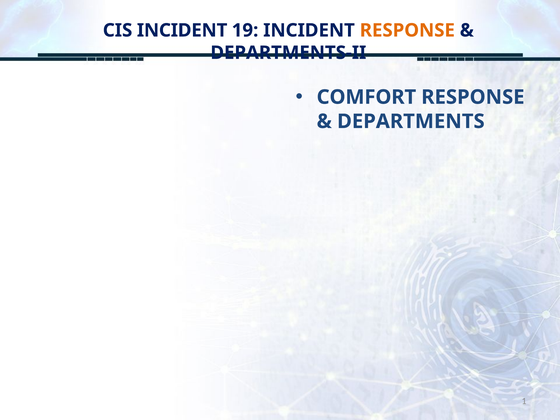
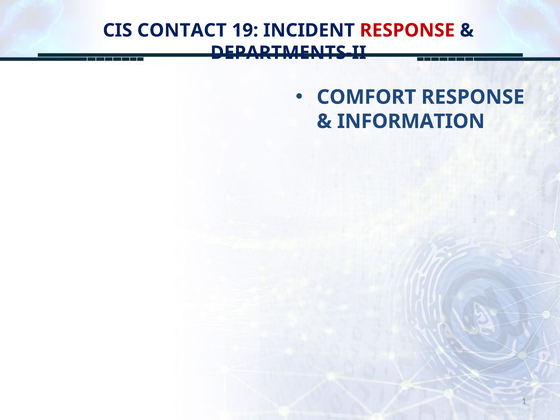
CIS INCIDENT: INCIDENT -> CONTACT (182, 30)
RESPONSE colour: orange -> red (407, 30)
DEPARTMENTS: DEPARTMENTS -> INFORMATION (411, 121)
